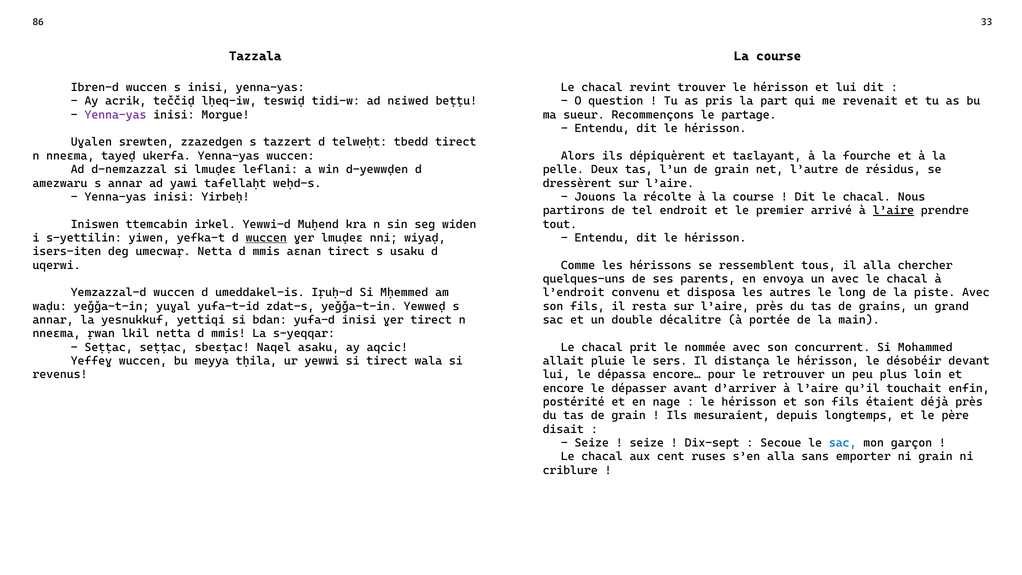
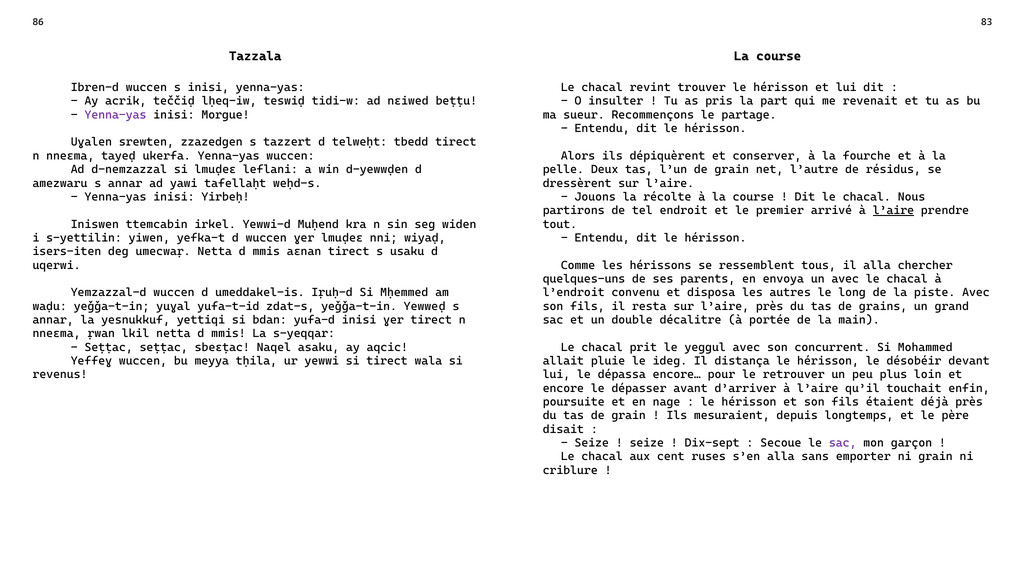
33: 33 -> 83 (987, 22)
question: question -> insulter (616, 101)
taɛlayant: taɛlayant -> conserver (767, 156)
wuccen underline: present -> none (266, 238)
nommée: nommée -> yeggul (705, 347)
sers: sers -> ideg (670, 361)
postérité: postérité -> poursuite (574, 402)
sac colour: blue -> purple (843, 443)
